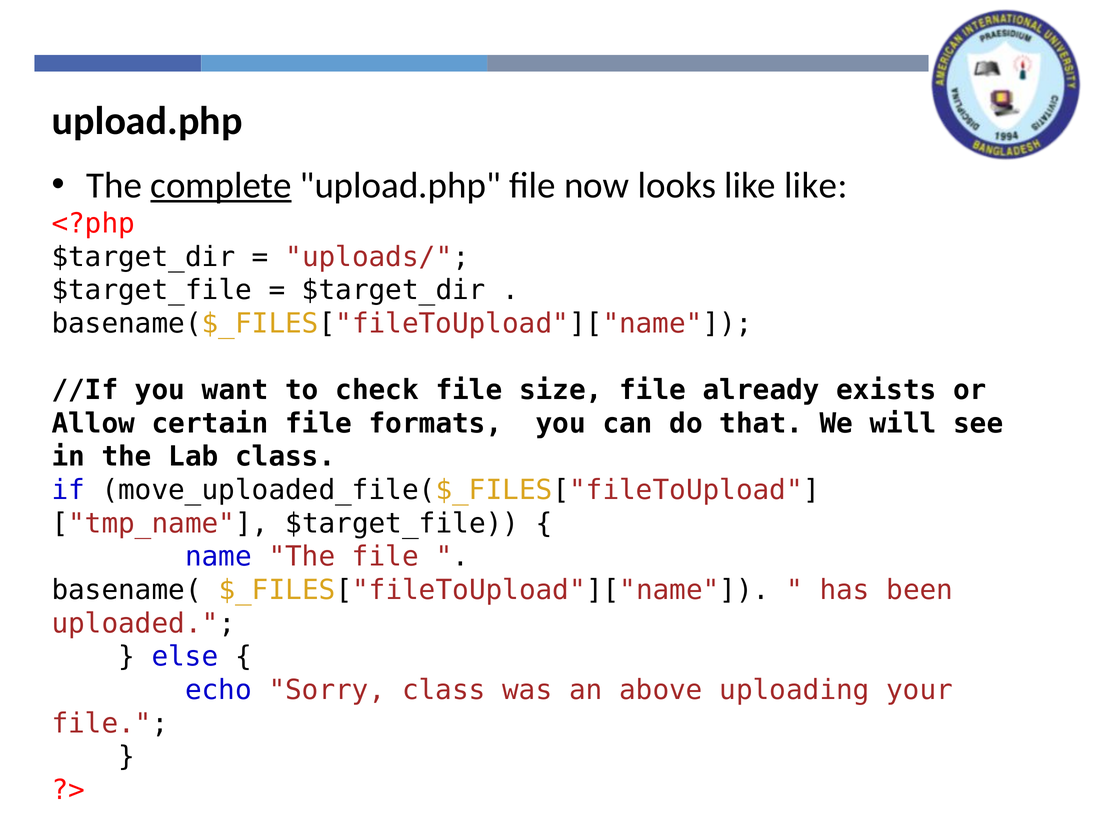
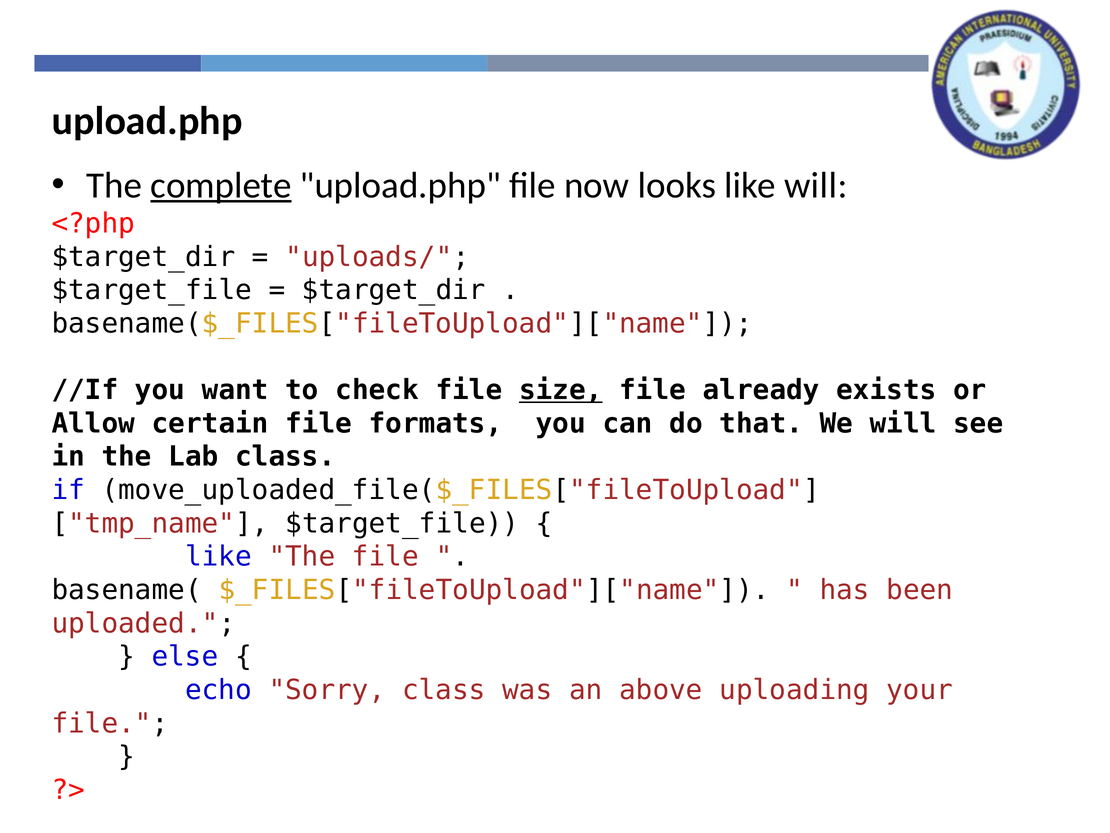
like like: like -> will (816, 185)
size underline: none -> present (561, 390)
name: name -> like (219, 556)
